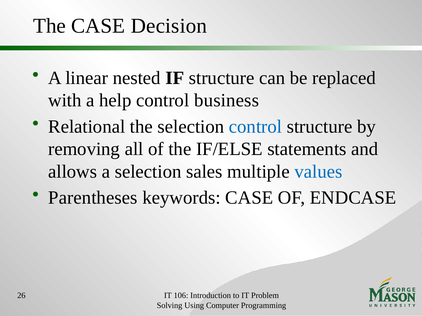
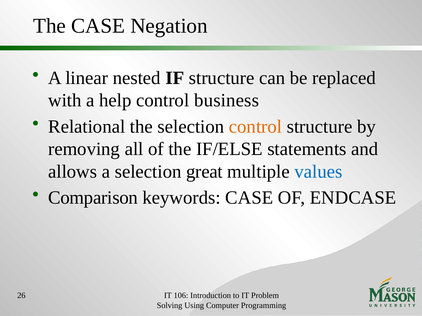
Decision: Decision -> Negation (169, 26)
control colour: blue -> orange (256, 127)
sales: sales -> great (204, 172)
Parentheses: Parentheses -> Comparison (93, 198)
